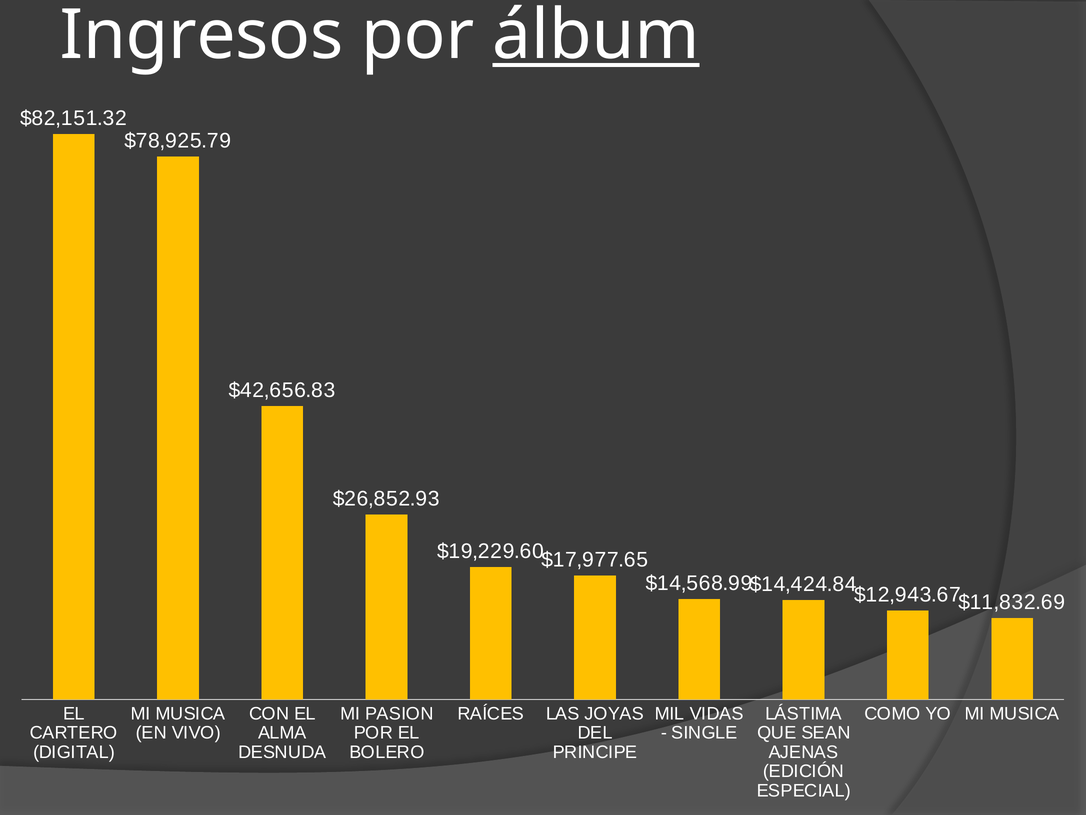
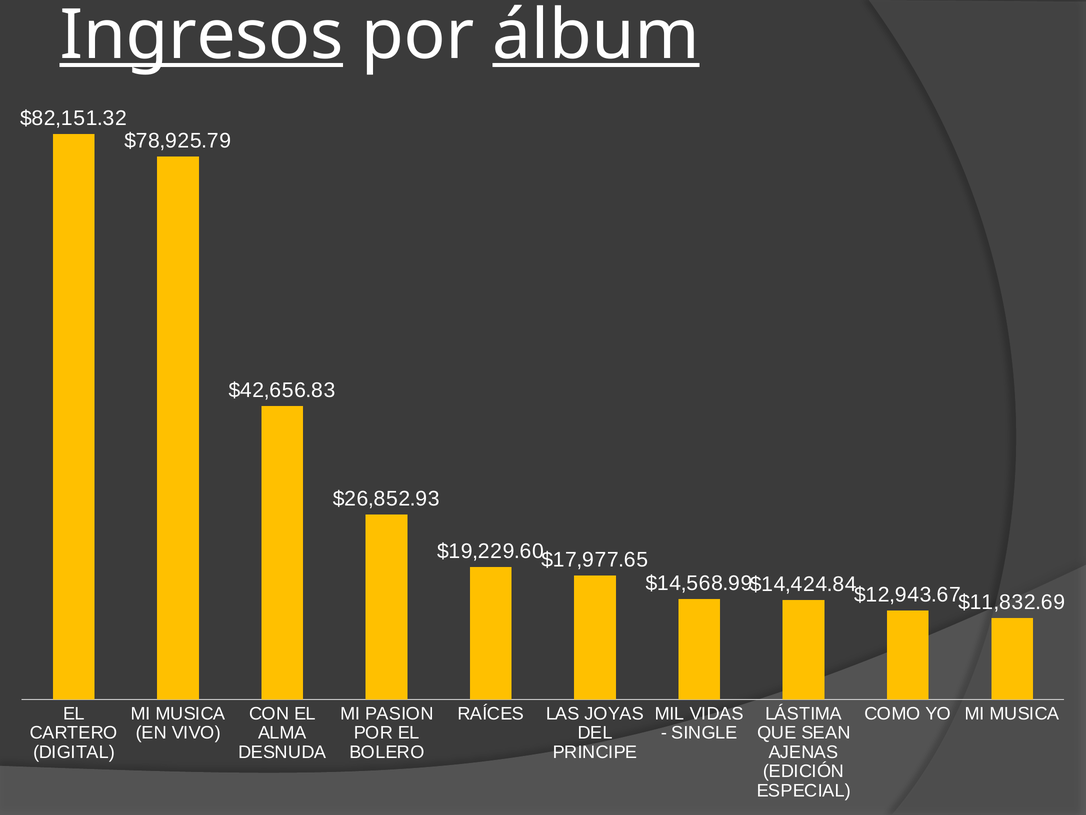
Ingresos underline: none -> present (202, 35)
